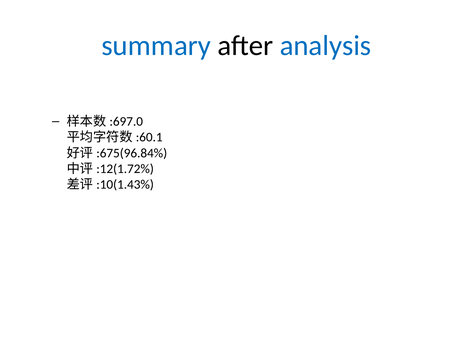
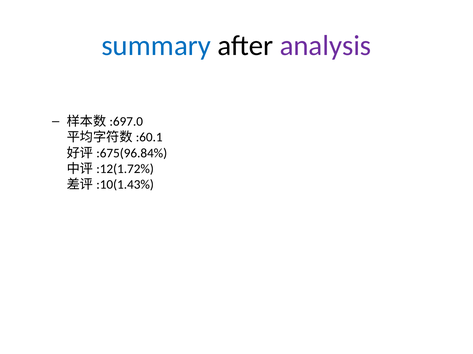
analysis colour: blue -> purple (325, 46)
